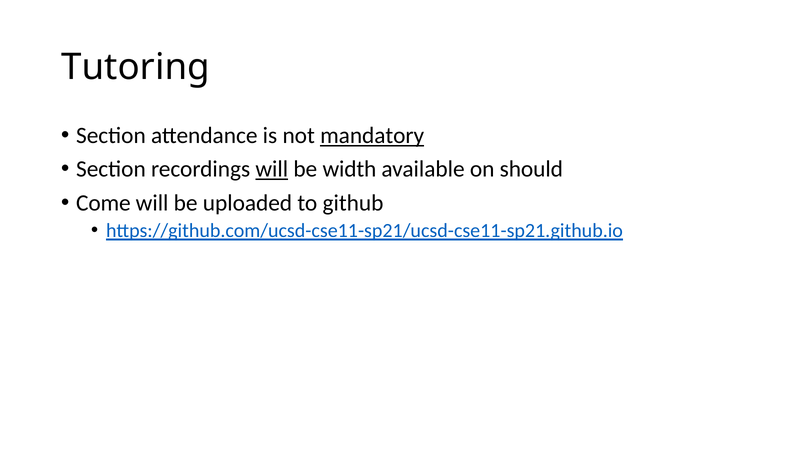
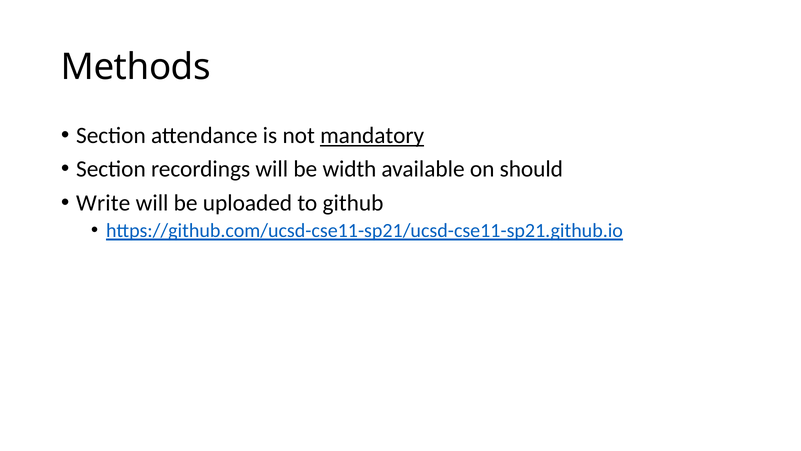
Tutoring: Tutoring -> Methods (136, 67)
will underline: present -> none (272, 169)
Come: Come -> Write (103, 203)
